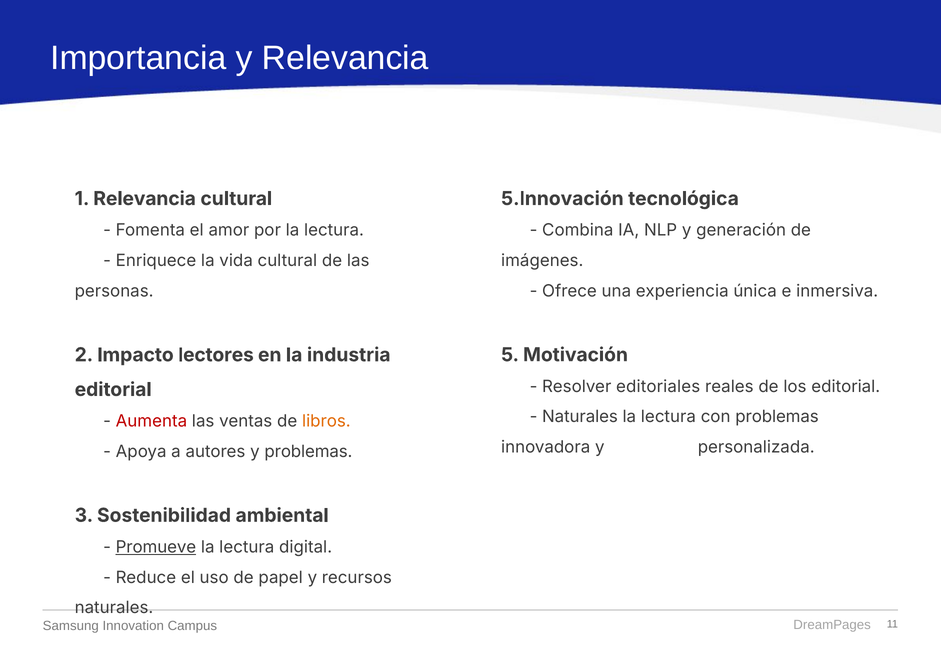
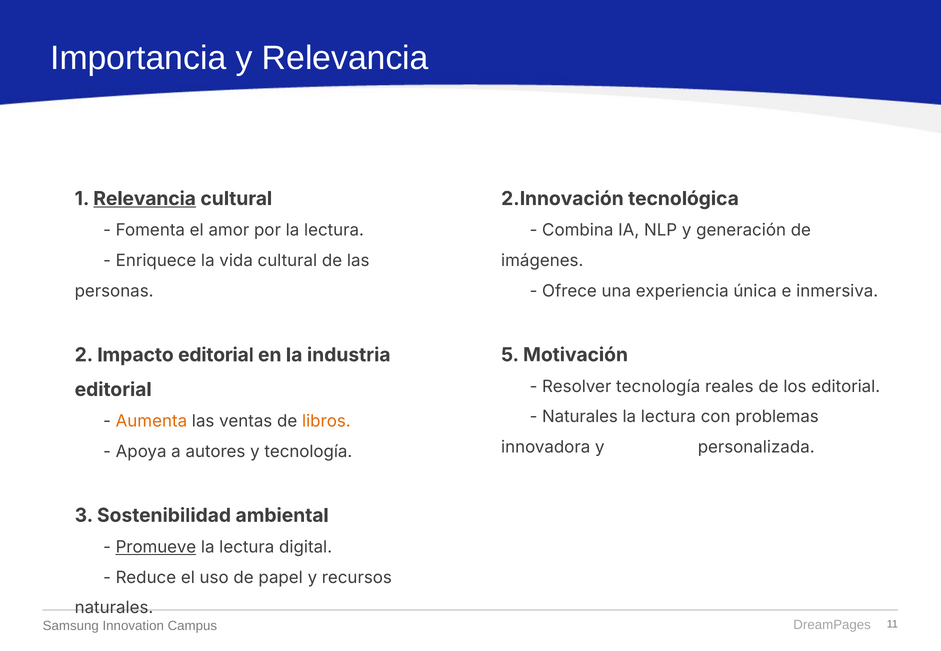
5.Innovación: 5.Innovación -> 2.Innovación (562, 199)
Relevancia underline: none -> present (145, 199)
Impacto lectores: lectores -> editorial (216, 355)
Resolver editoriales: editoriales -> tecnología (658, 387)
Aumenta colour: red -> orange (151, 422)
y problemas: problemas -> tecnología (308, 452)
